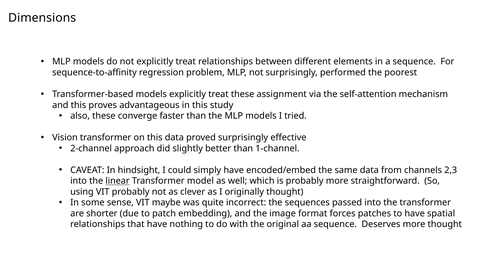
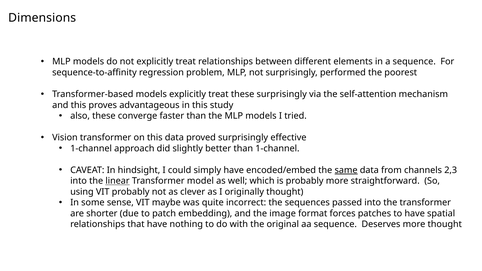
these assignment: assignment -> surprisingly (282, 94)
2-channel: 2-channel -> 1-channel (91, 148)
same underline: none -> present (346, 170)
